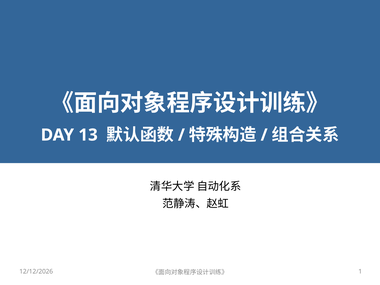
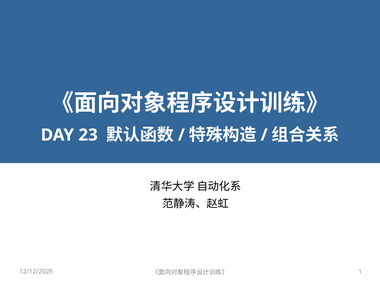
13: 13 -> 23 (88, 135)
